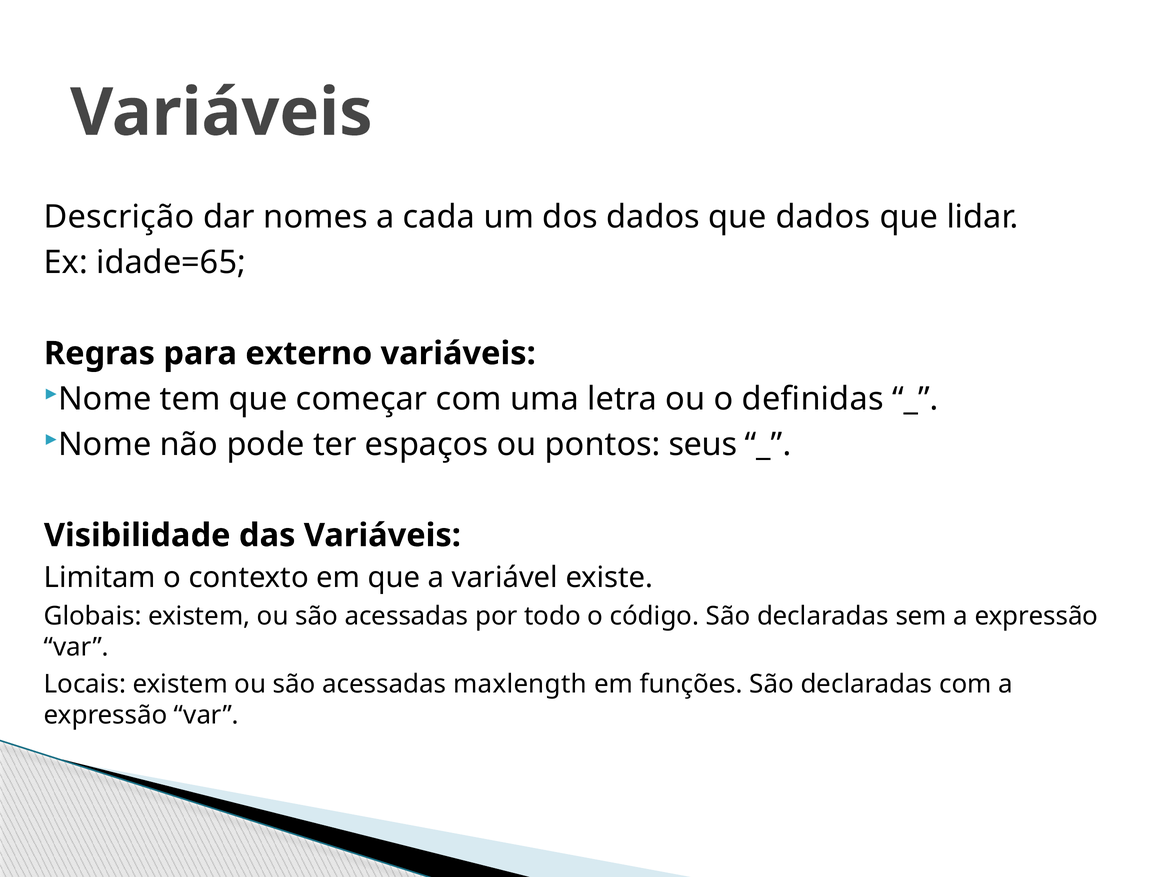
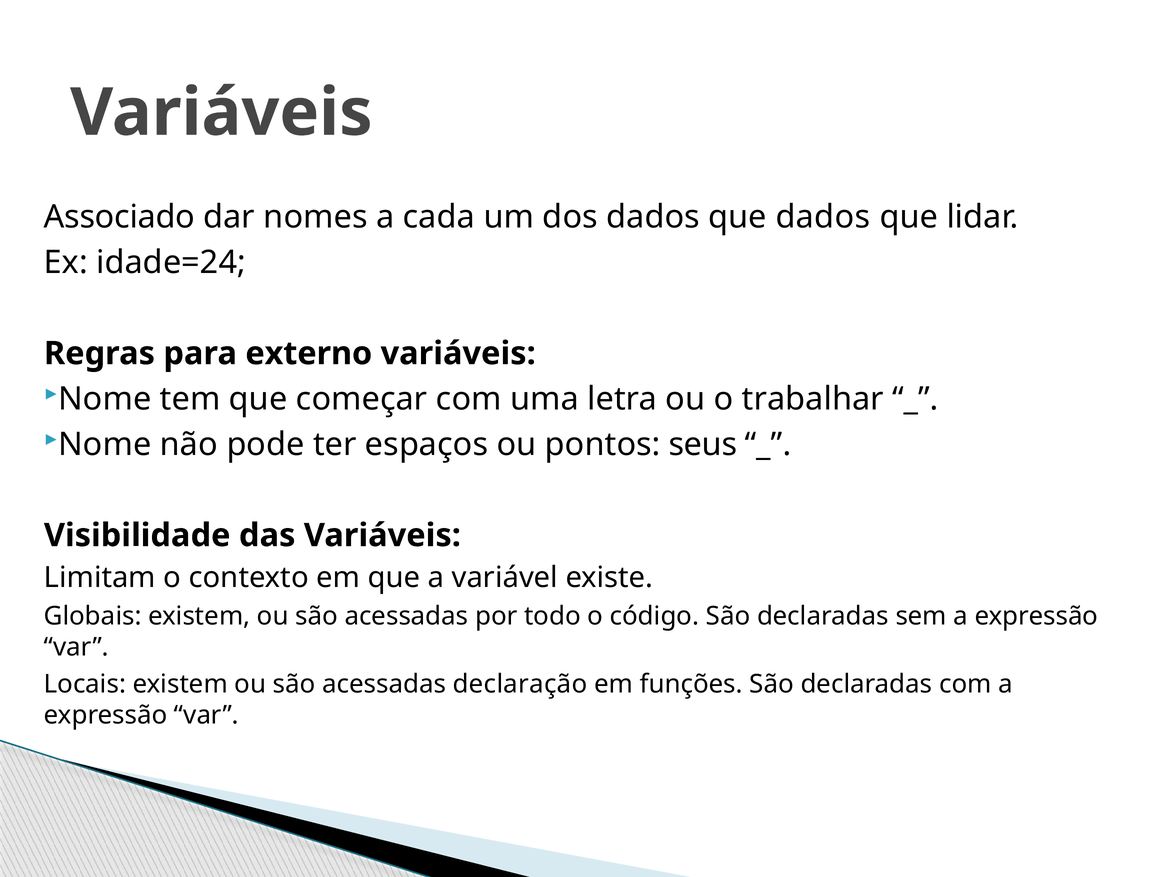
Descrição: Descrição -> Associado (119, 217)
idade=65: idade=65 -> idade=24 (171, 263)
definidas: definidas -> trabalhar (813, 399)
maxlength: maxlength -> declaração (520, 684)
